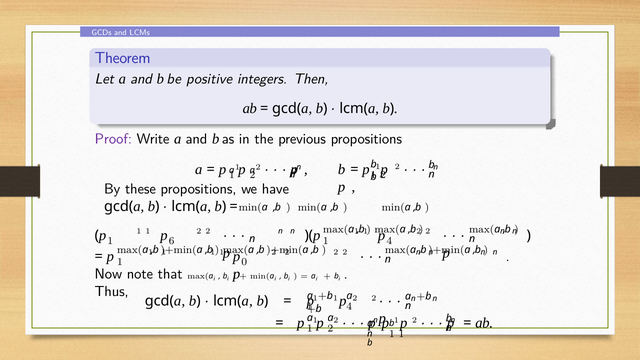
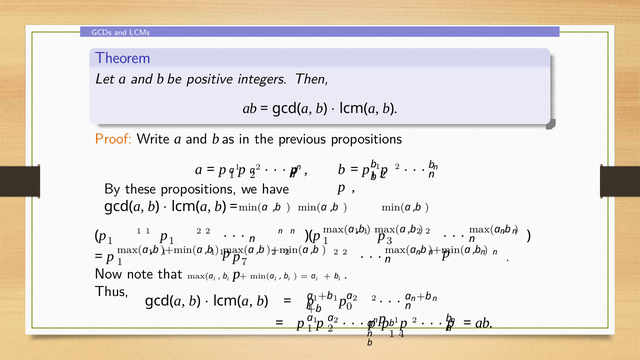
Proof colour: purple -> orange (113, 139)
6: 6 -> 1 (172, 241)
4: 4 -> 3 (389, 241)
0: 0 -> 7 (244, 262)
4: 4 -> 0 (349, 306)
n 1 1: 1 -> 4 (401, 334)
